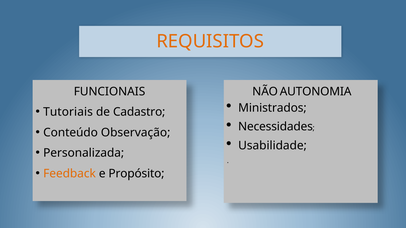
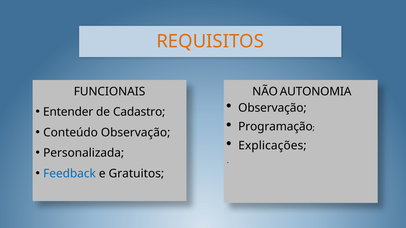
Ministrados: Ministrados -> Observação (272, 108)
Tutoriais: Tutoriais -> Entender (68, 112)
Necessidades: Necessidades -> Programação (275, 127)
Usabilidade: Usabilidade -> Explicações (272, 146)
Feedback colour: orange -> blue (70, 174)
Propósito: Propósito -> Gratuitos (136, 174)
